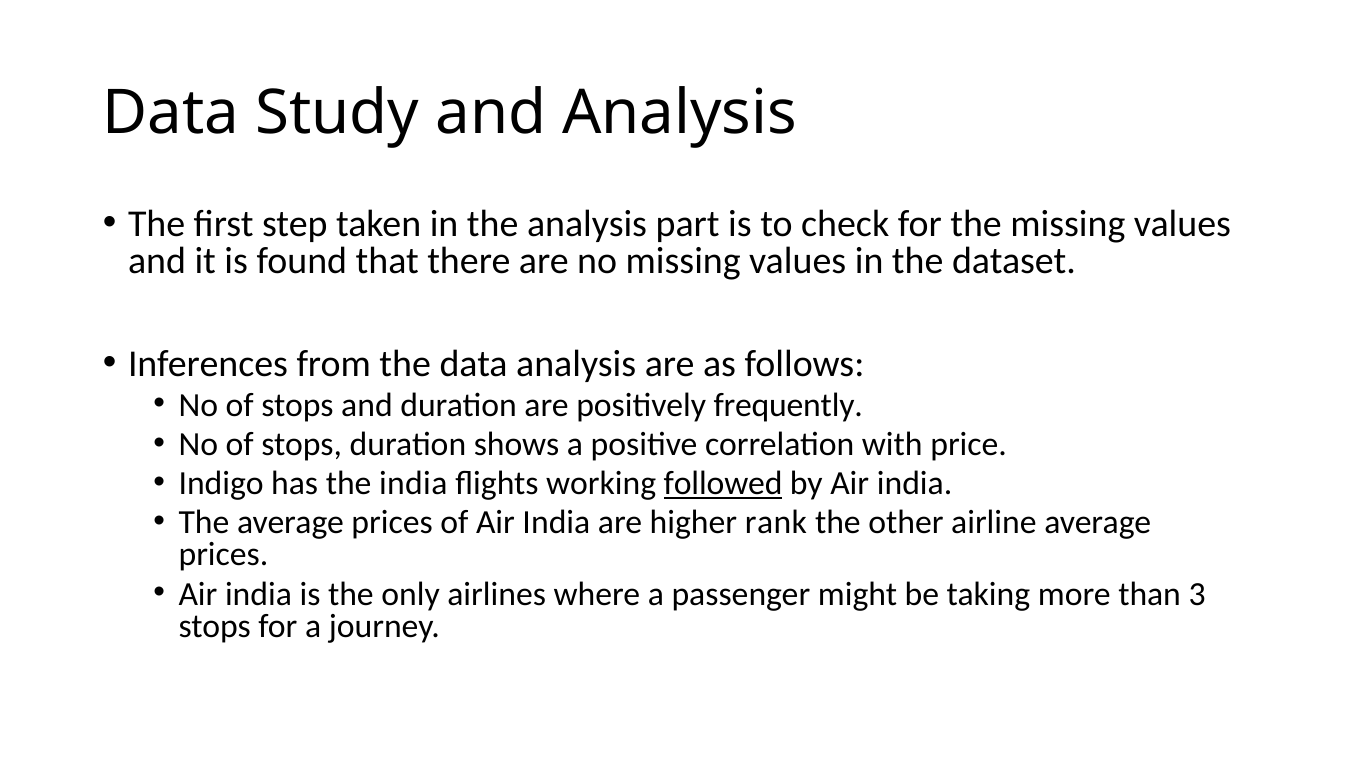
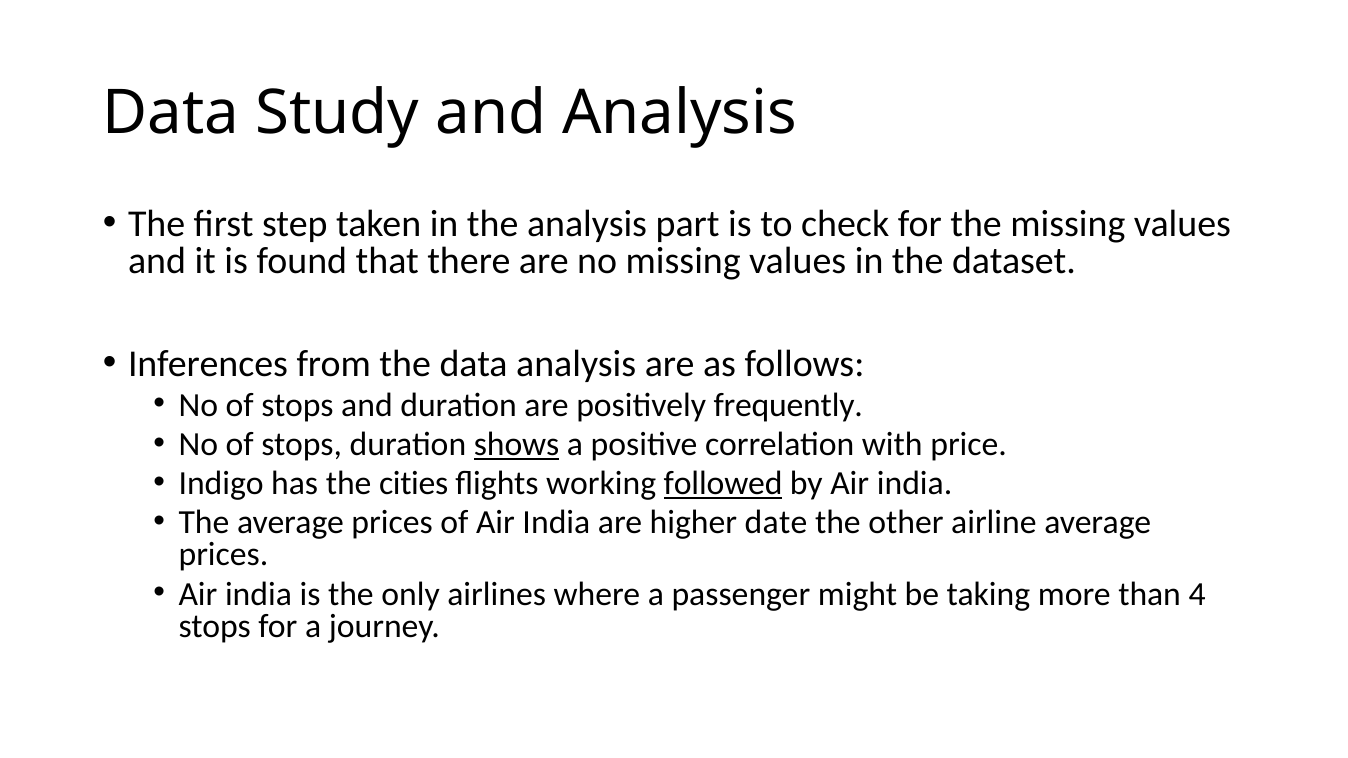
shows underline: none -> present (517, 444)
the india: india -> cities (414, 483)
rank: rank -> date (776, 522)
3: 3 -> 4 (1197, 594)
